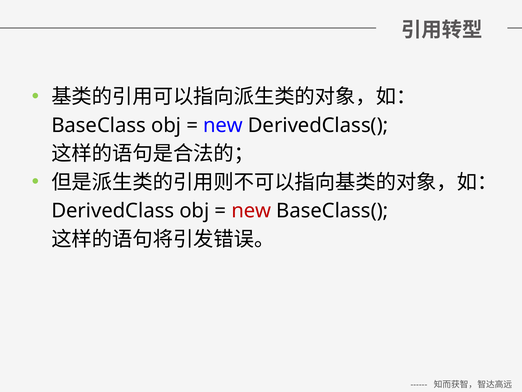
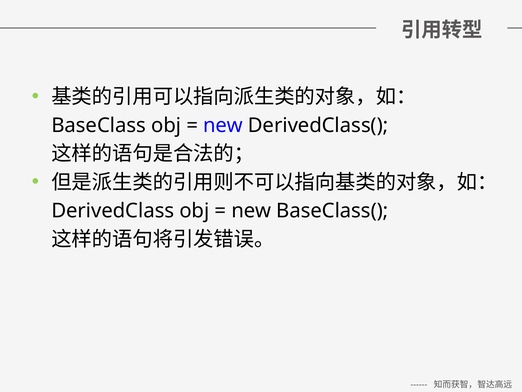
new colour: red -> black (251, 211)
